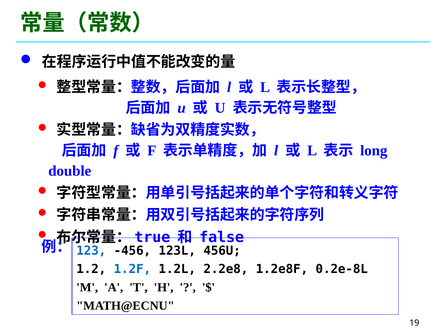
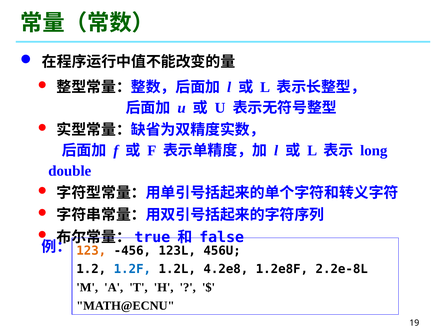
123 colour: blue -> orange (91, 250)
2.2e8: 2.2e8 -> 4.2e8 (226, 269)
0.2e-8L: 0.2e-8L -> 2.2e-8L (342, 269)
